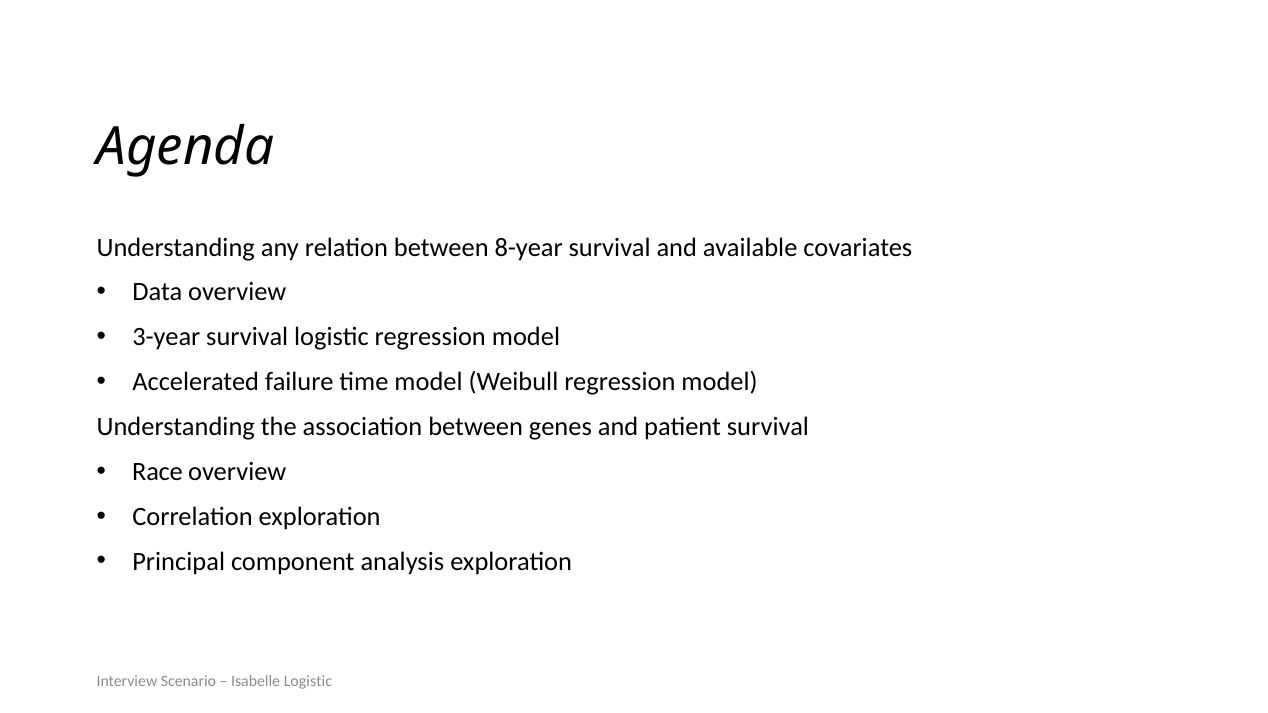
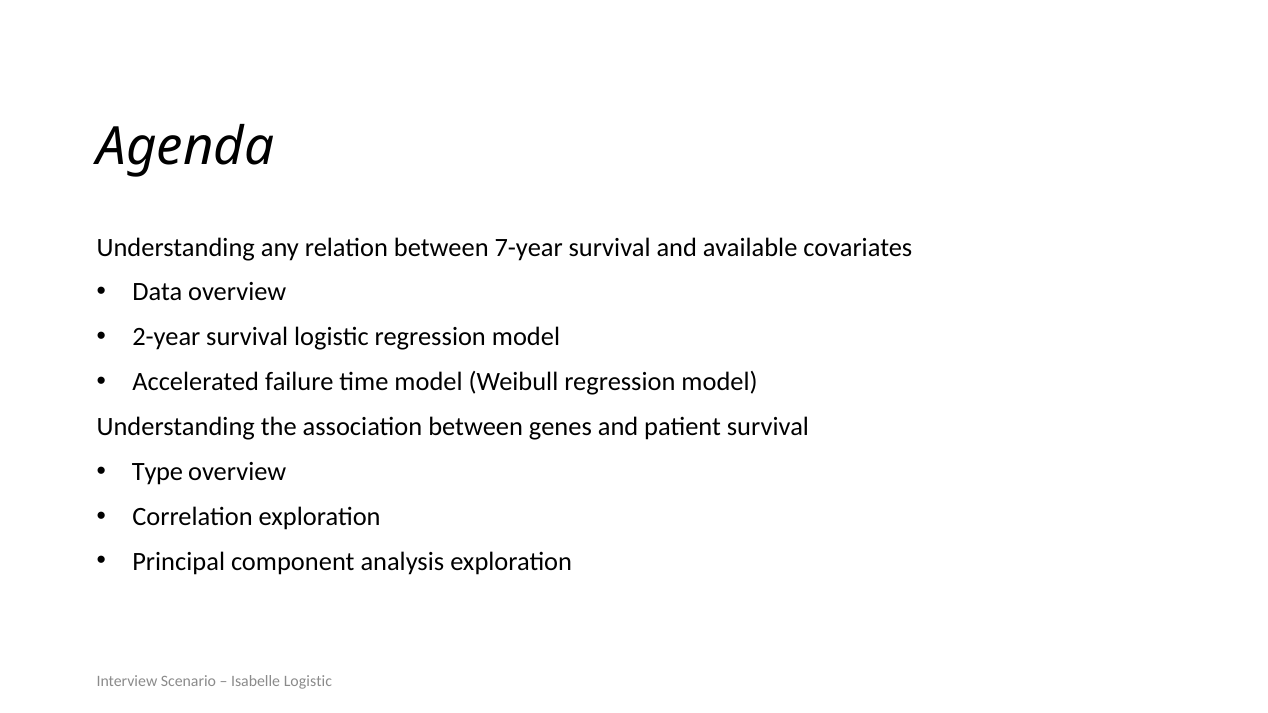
8-year: 8-year -> 7-year (529, 247)
3-year: 3-year -> 2-year (166, 337)
Race: Race -> Type (157, 472)
